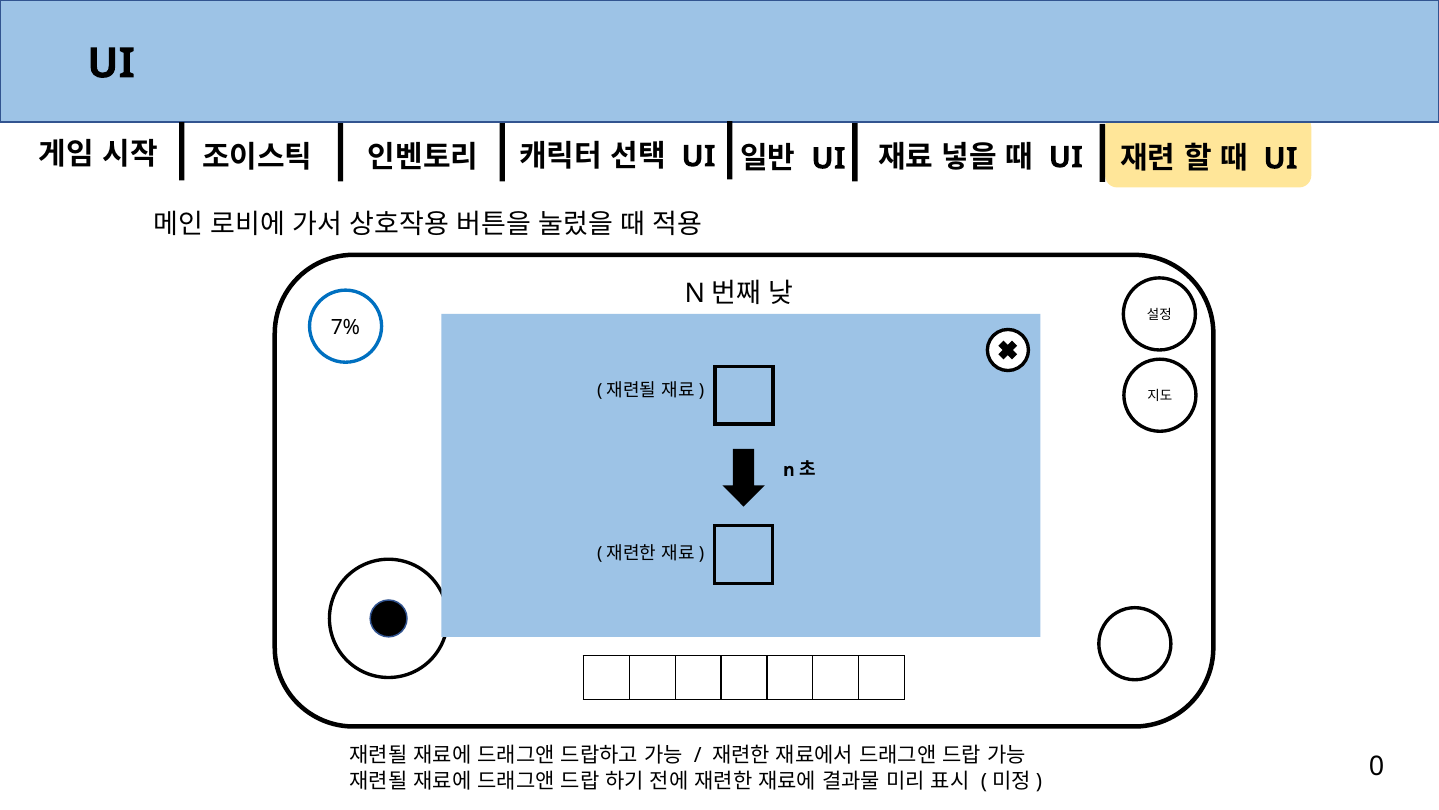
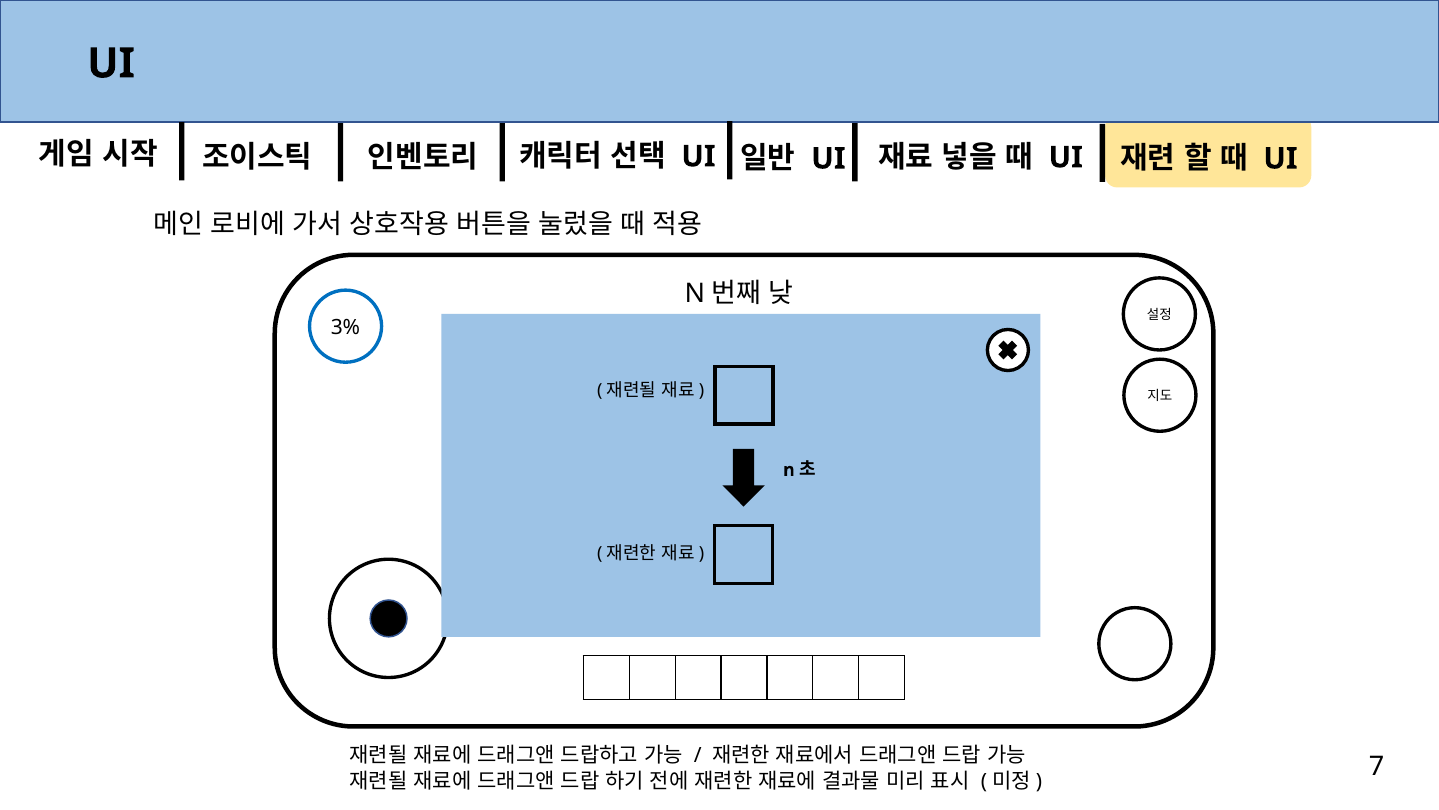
7%: 7% -> 3% (345, 327)
0: 0 -> 7 (1377, 766)
